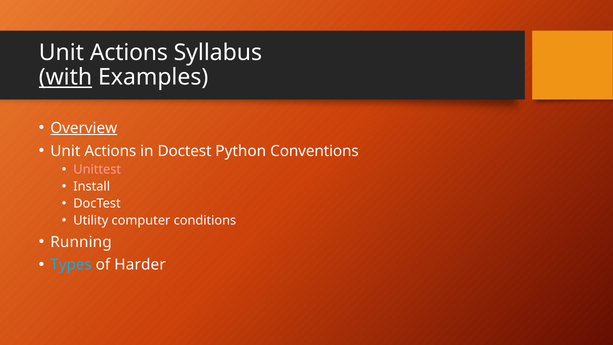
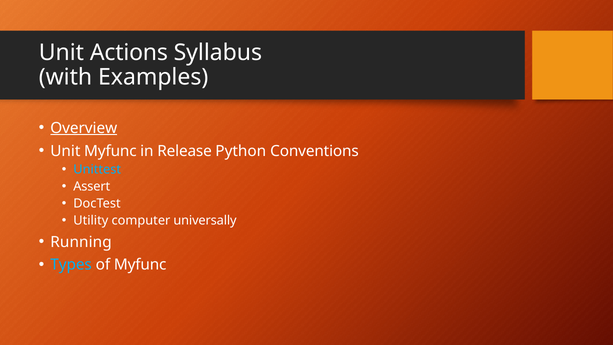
with underline: present -> none (65, 77)
Actions: Actions -> Myfunc (110, 151)
in Doctest: Doctest -> Release (185, 151)
Unittest colour: pink -> light blue (97, 169)
Install: Install -> Assert (92, 186)
conditions: conditions -> universally (205, 220)
of Harder: Harder -> Myfunc (140, 265)
